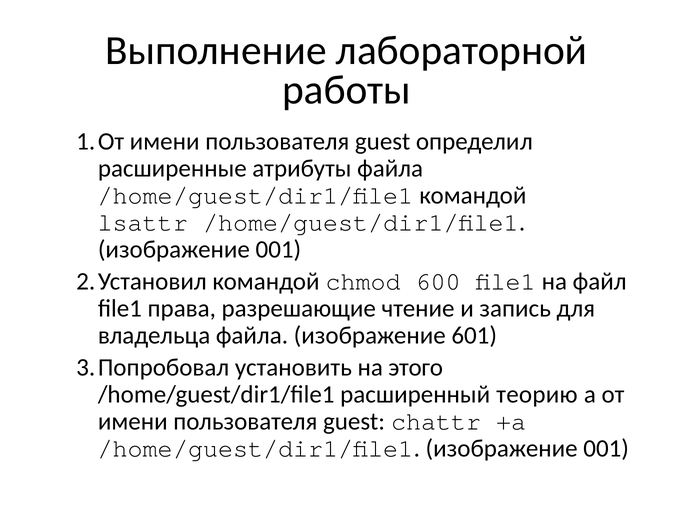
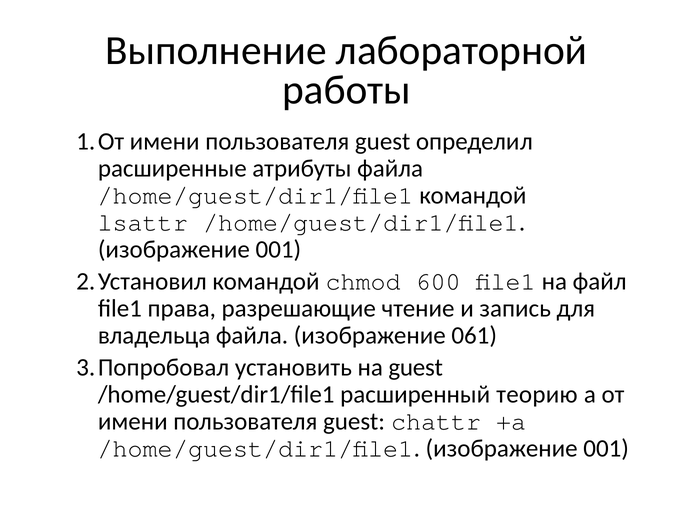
601: 601 -> 061 (474, 335)
на этого: этого -> guest (416, 367)
